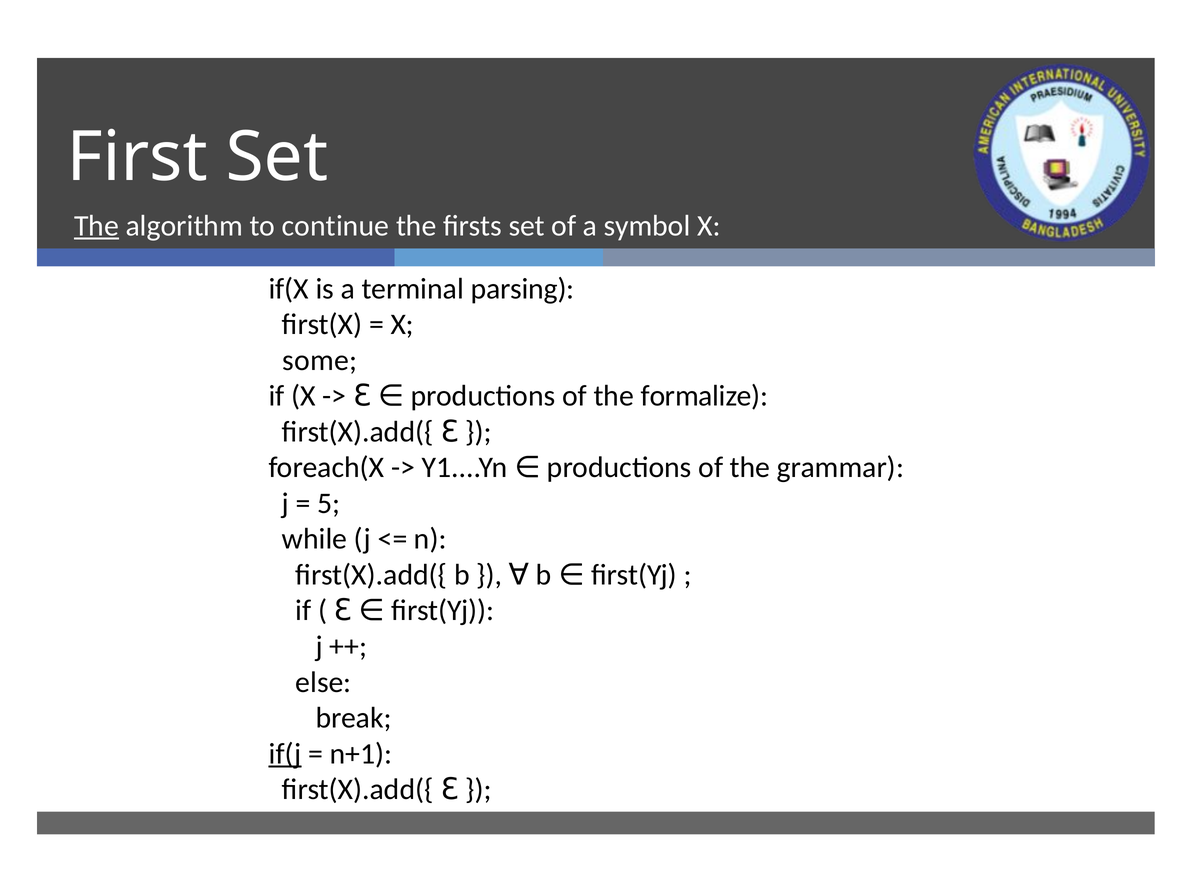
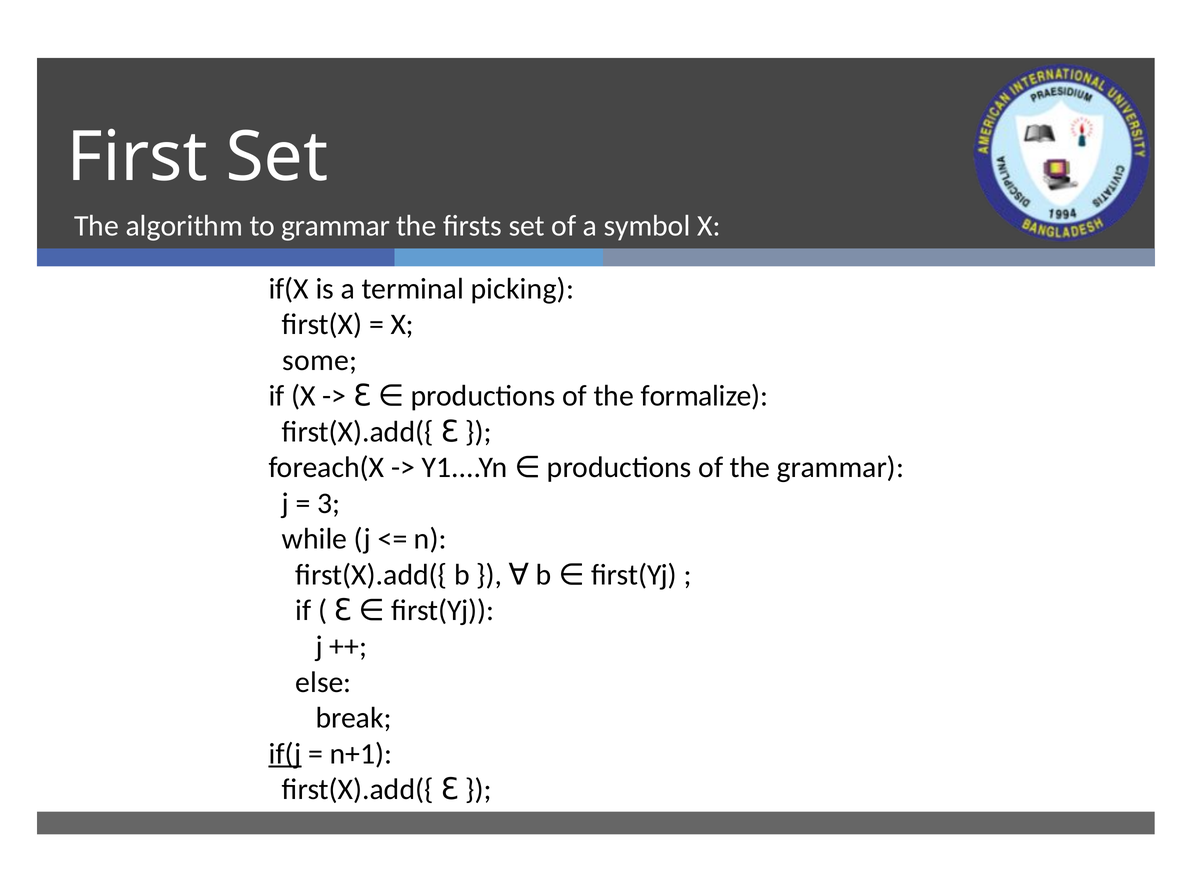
The underline: present -> none (96, 226)
to continue: continue -> grammar (336, 226)
parsing: parsing -> picking (522, 289)
5: 5 -> 3 (329, 503)
